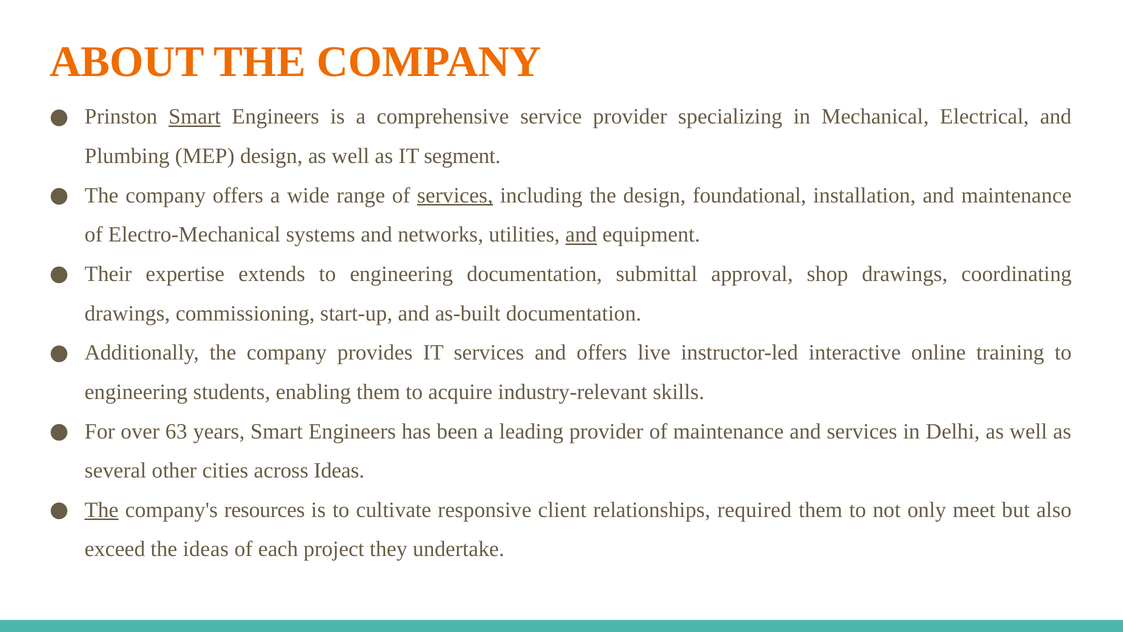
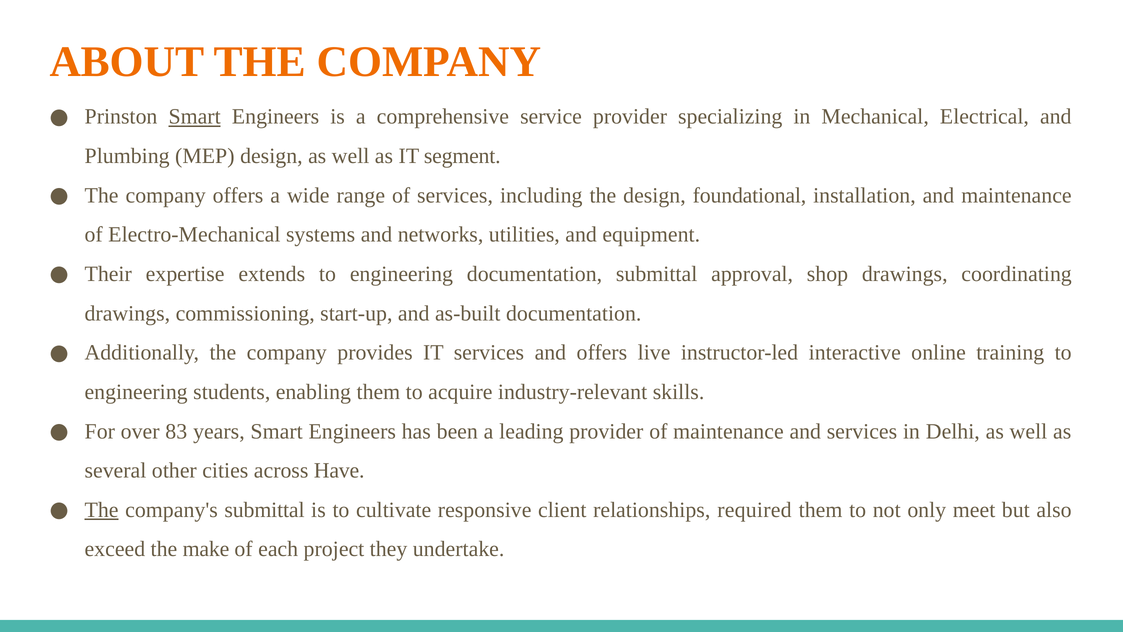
services underline: present -> none (455, 195)
and underline: present -> none (581, 235)
63: 63 -> 83 (176, 431)
across Ideas: Ideas -> Have (339, 470)
company's resources: resources -> submittal (265, 510)
the ideas: ideas -> make (206, 549)
